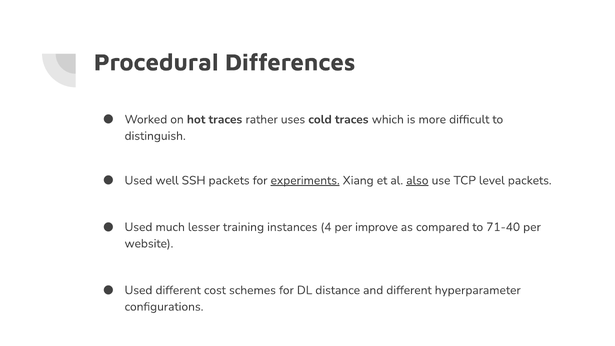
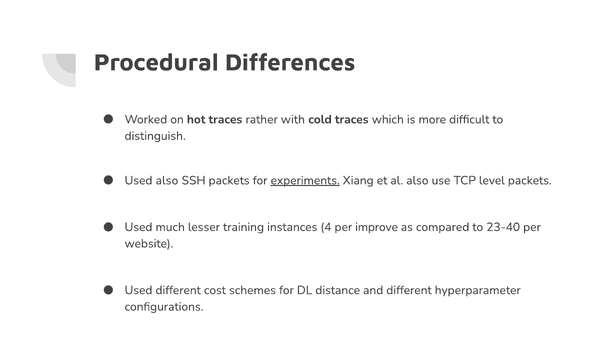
uses: uses -> with (293, 119)
Used well: well -> also (167, 180)
also underline: present -> none (417, 180)
71-40: 71-40 -> 23-40 (503, 227)
